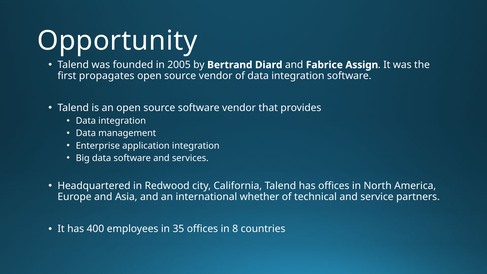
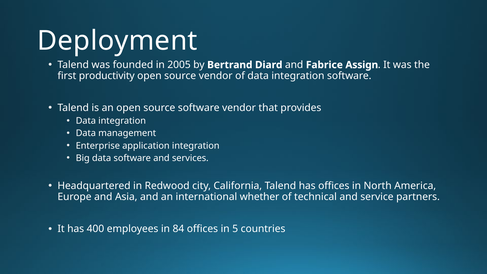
Opportunity: Opportunity -> Deployment (117, 41)
propagates: propagates -> productivity (107, 76)
35: 35 -> 84 (178, 229)
8: 8 -> 5 (235, 229)
